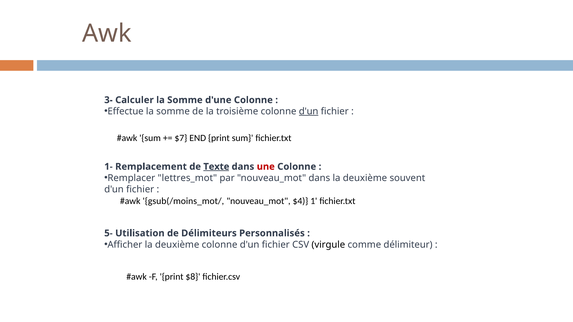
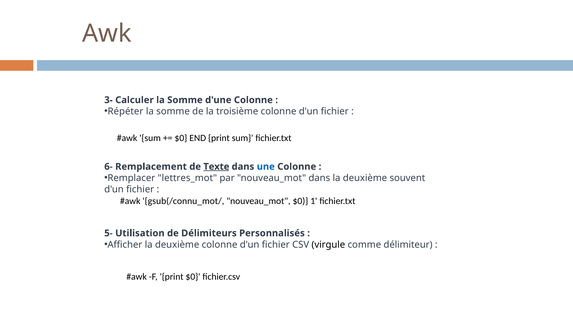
Effectue: Effectue -> Répéter (126, 111)
d'un underline: present -> none (309, 111)
$7: $7 -> $0 (181, 138)
1-: 1- -> 6- (109, 167)
une colour: red -> blue (266, 167)
gsub(/moins_mot/: gsub(/moins_mot/ -> gsub(/connu_mot/ (183, 201)
nouveau_mot $4: $4 -> $0 (300, 201)
print $8: $8 -> $0 (193, 277)
